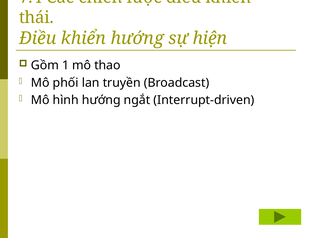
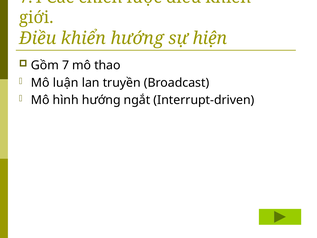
thái: thái -> giới (36, 18)
1: 1 -> 7 (66, 65)
phối: phối -> luận (66, 83)
